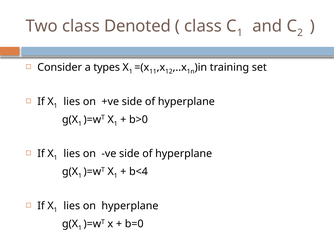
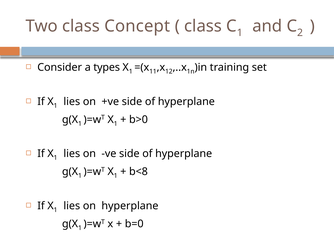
Denoted: Denoted -> Concept (137, 26)
b<4: b<4 -> b<8 (138, 171)
